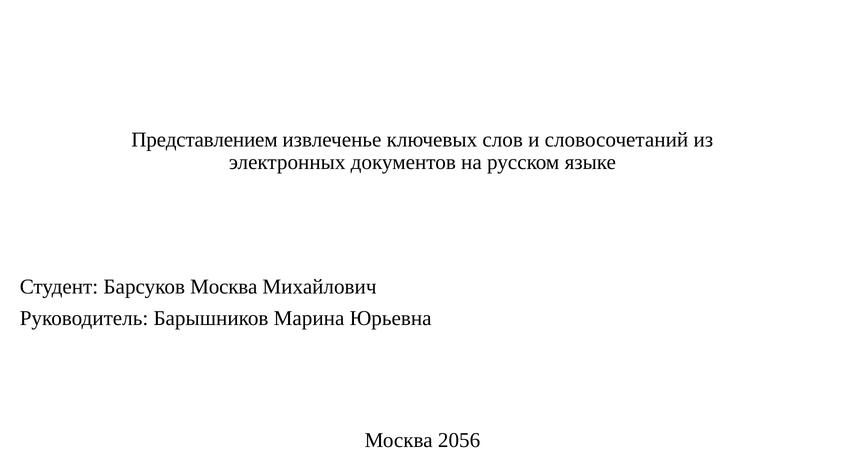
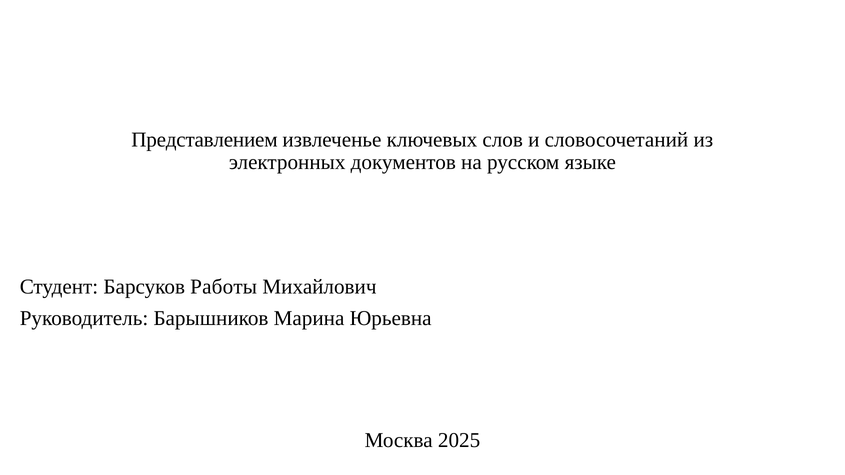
Барсуков Москва: Москва -> Работы (224, 287)
2056: 2056 -> 2025 (459, 441)
